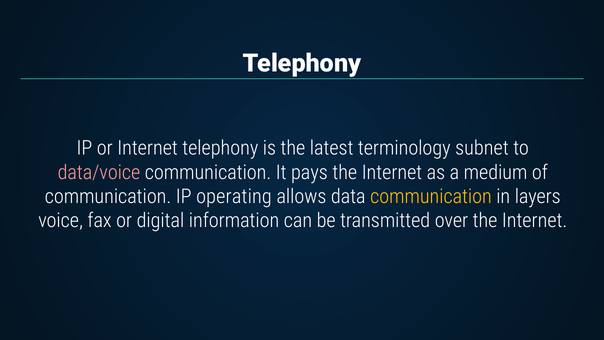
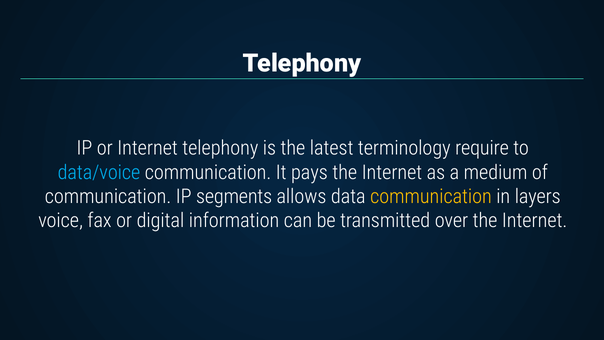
subnet: subnet -> require (482, 148)
data/voice colour: pink -> light blue (99, 172)
operating: operating -> segments (234, 196)
